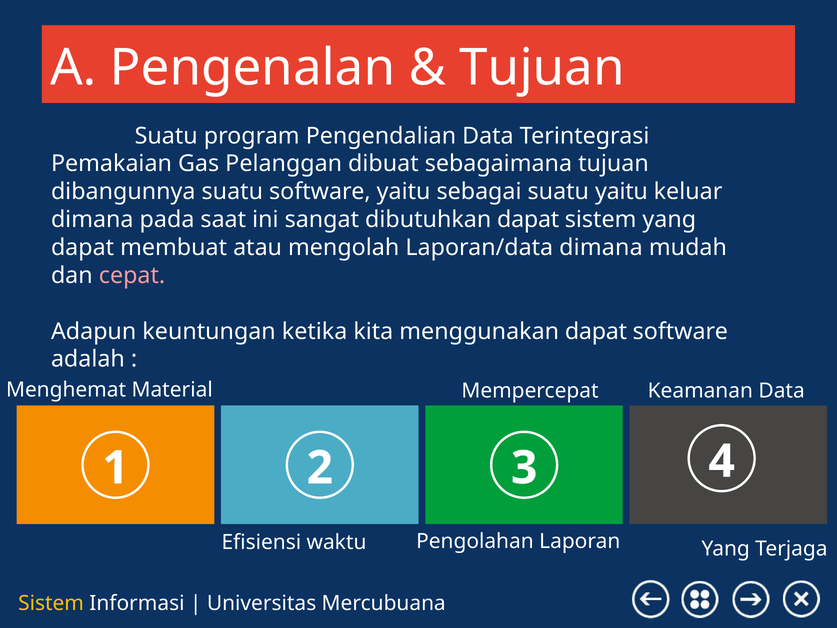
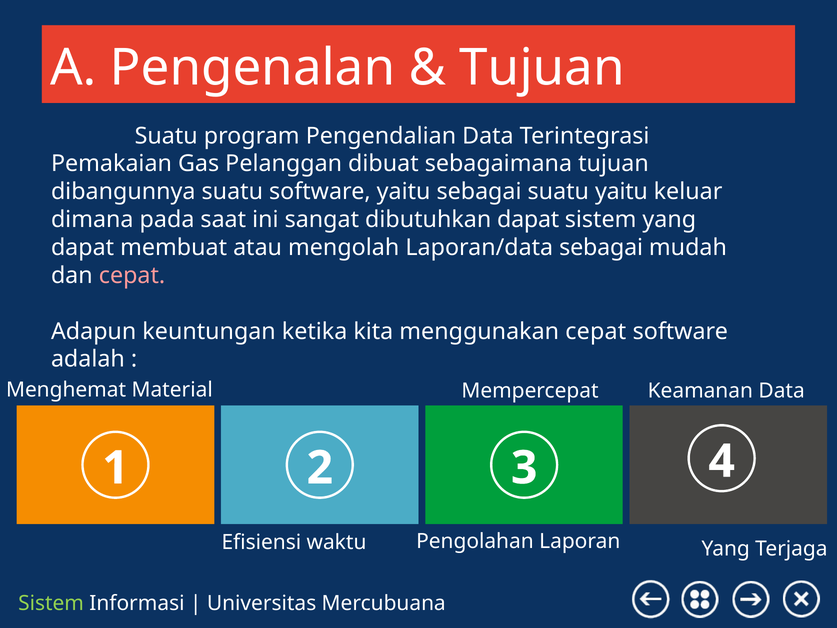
Laporan/data dimana: dimana -> sebagai (601, 247)
menggunakan dapat: dapat -> cepat (596, 331)
Sistem colour: yellow -> light green (51, 603)
